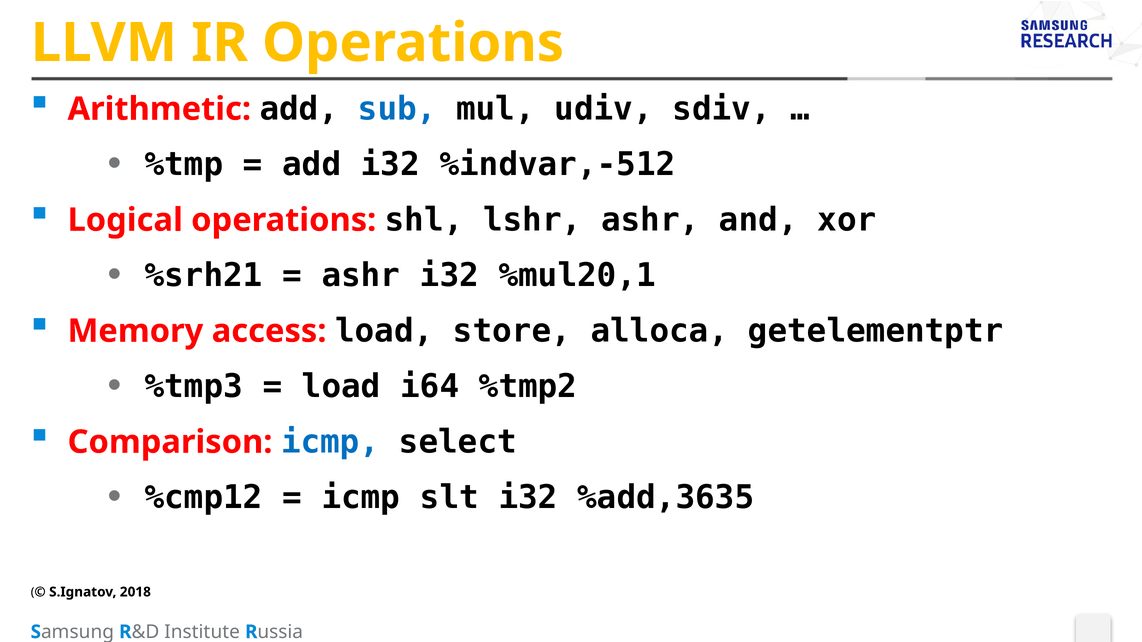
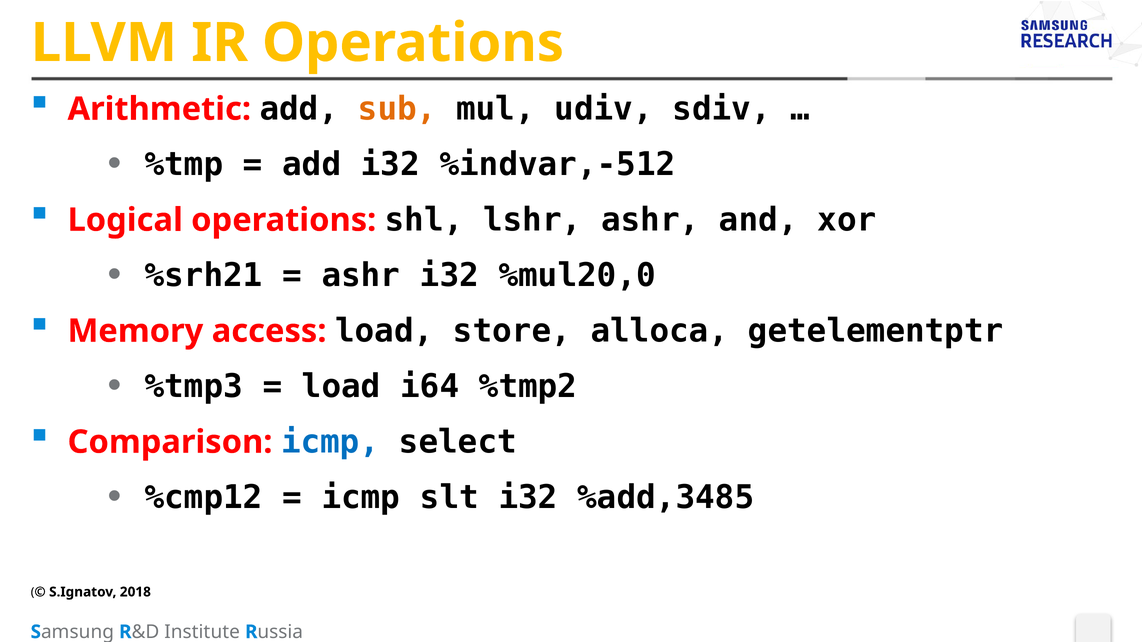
sub colour: blue -> orange (397, 109)
%mul20,1: %mul20,1 -> %mul20,0 (577, 276)
%add,3635: %add,3635 -> %add,3485 (666, 498)
